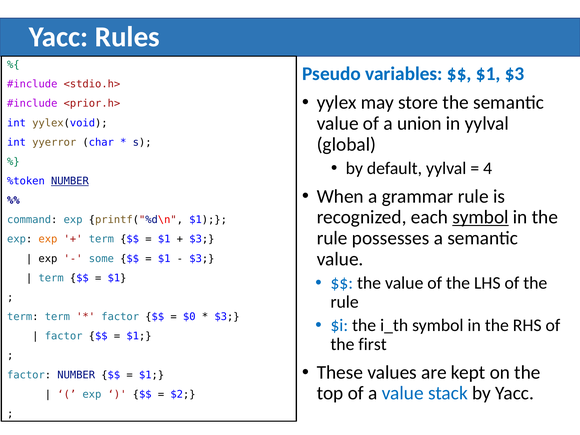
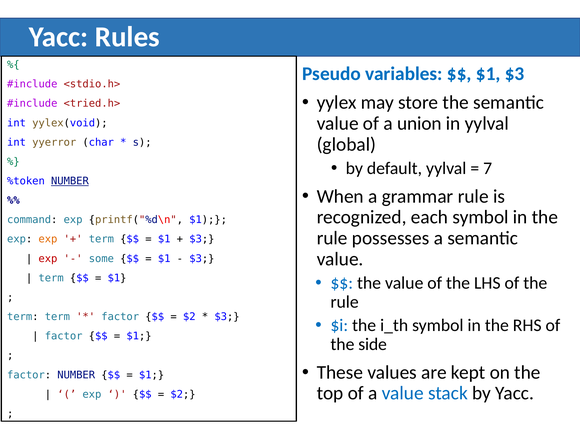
<prior.h>: <prior.h> -> <tried.h> (92, 103)
4: 4 -> 7 (488, 168)
symbol underline: present -> none (480, 217)
exp colour: black -> red (48, 259)
$0: $0 -> $2 (189, 317)
first: first -> side (373, 344)
